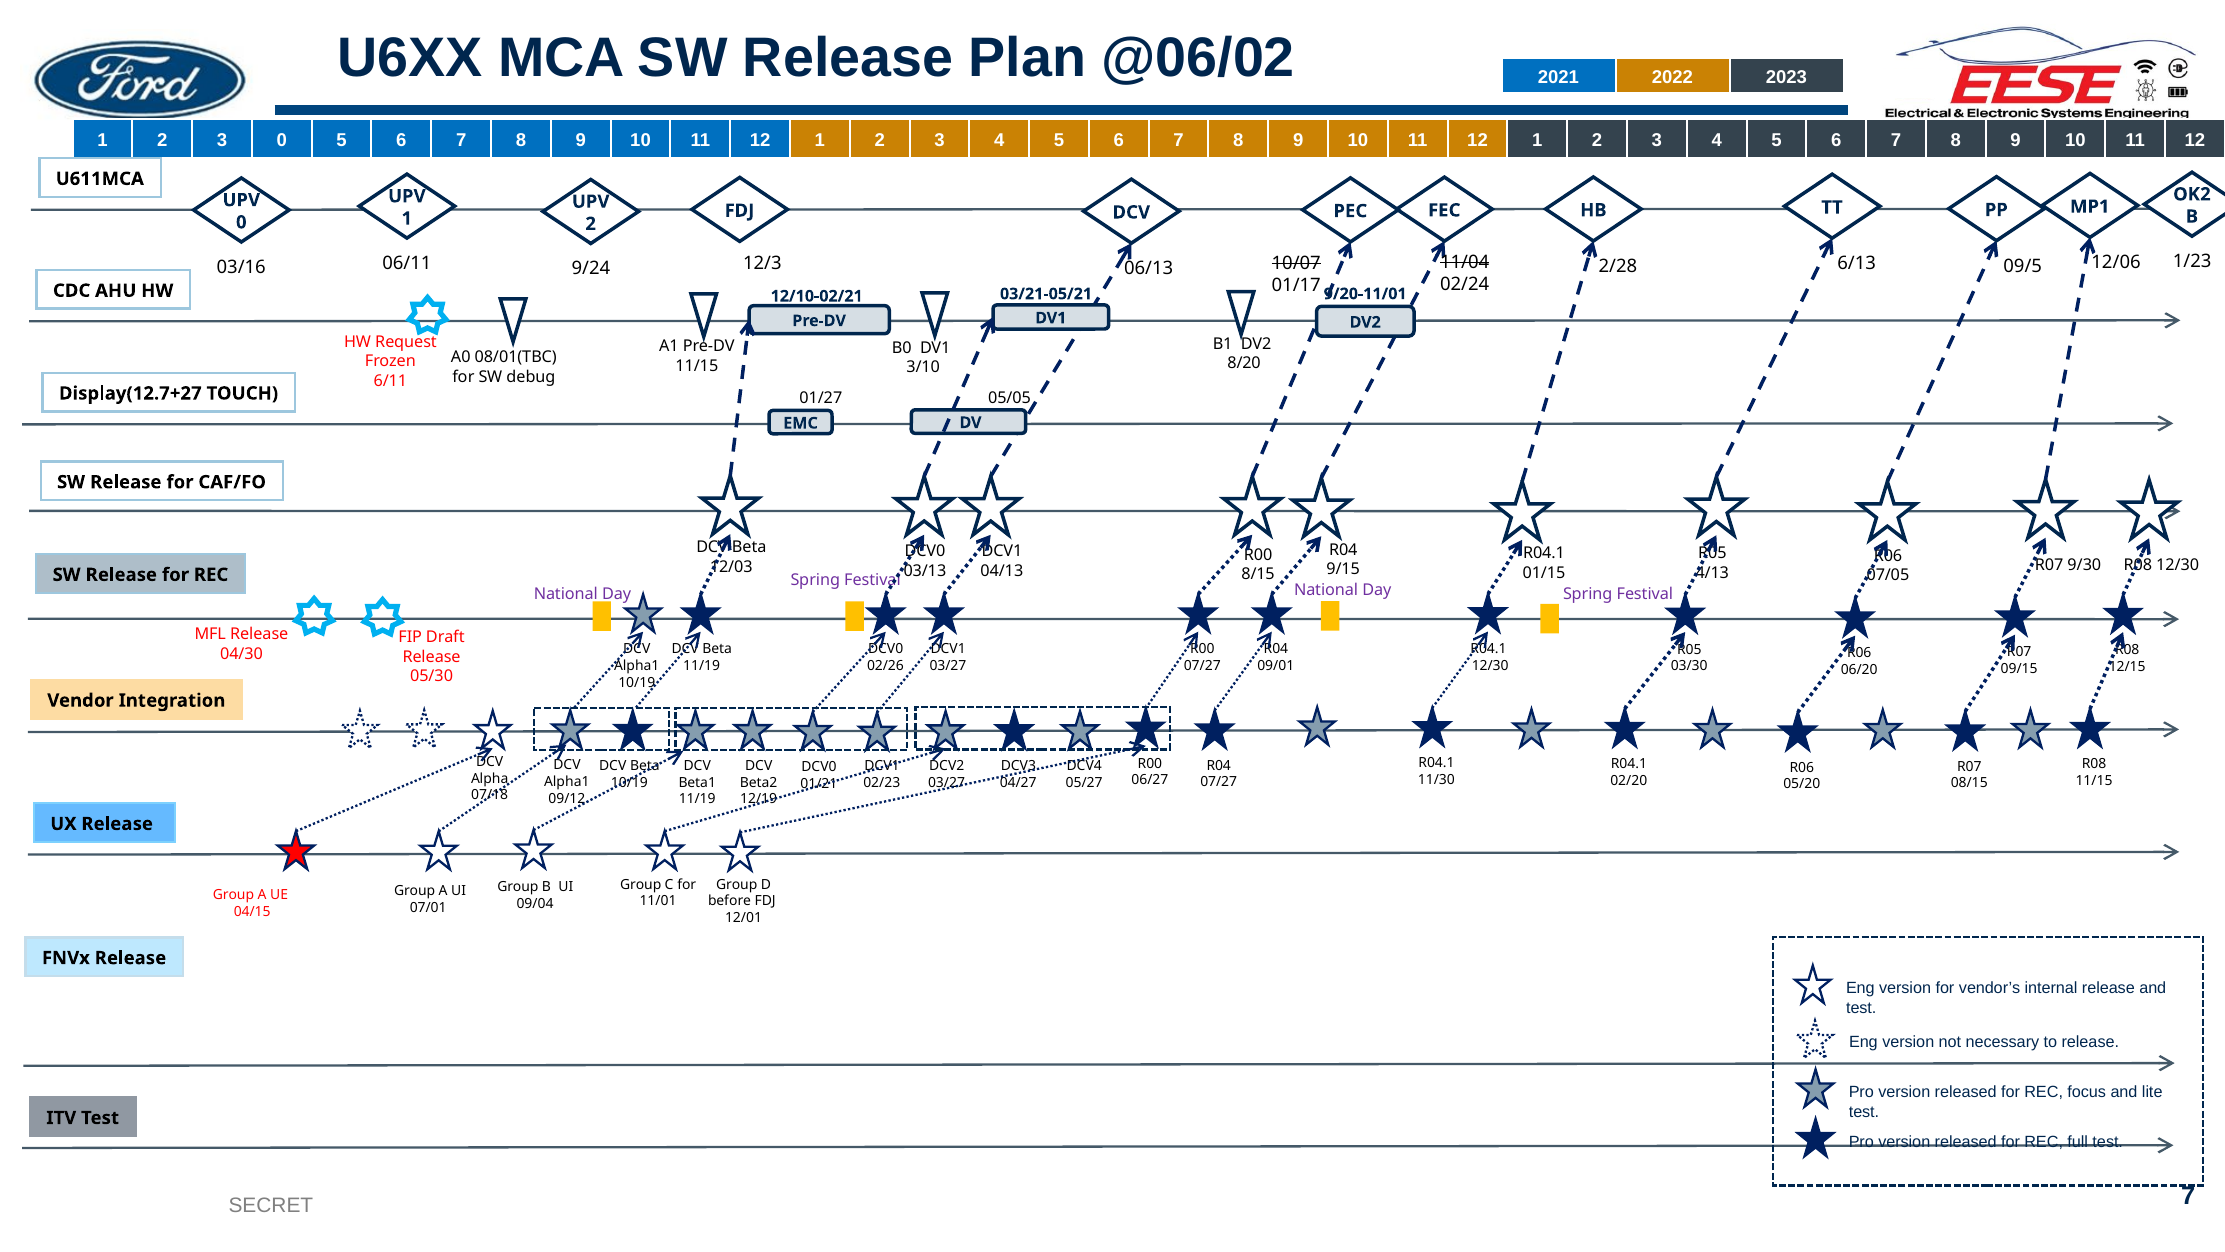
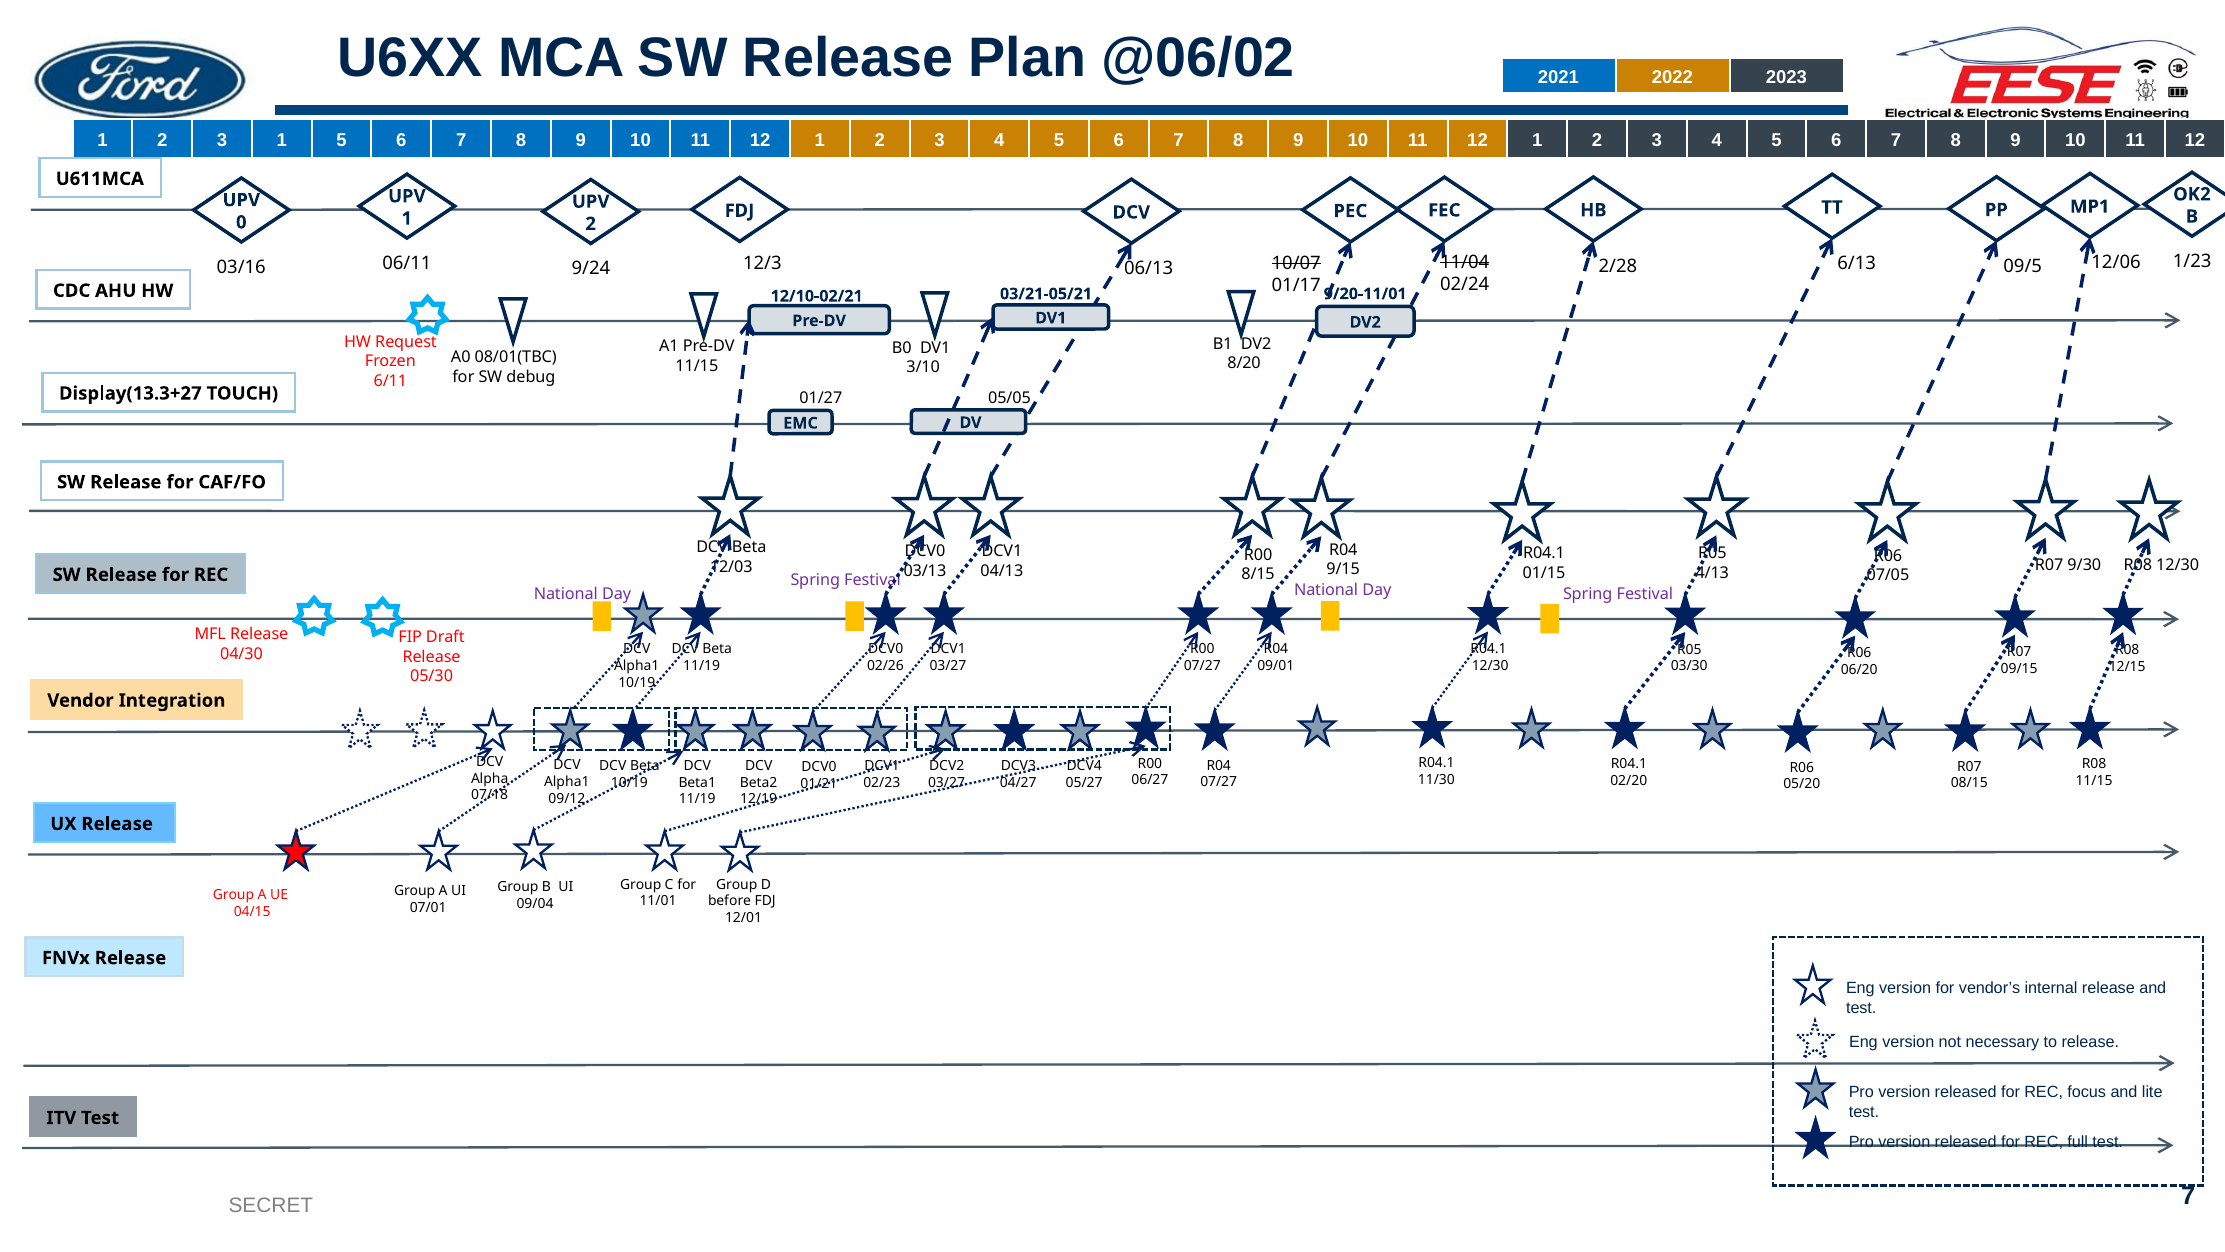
3 0: 0 -> 1 (282, 140)
Display(12.7+27: Display(12.7+27 -> Display(13.3+27 (130, 393)
